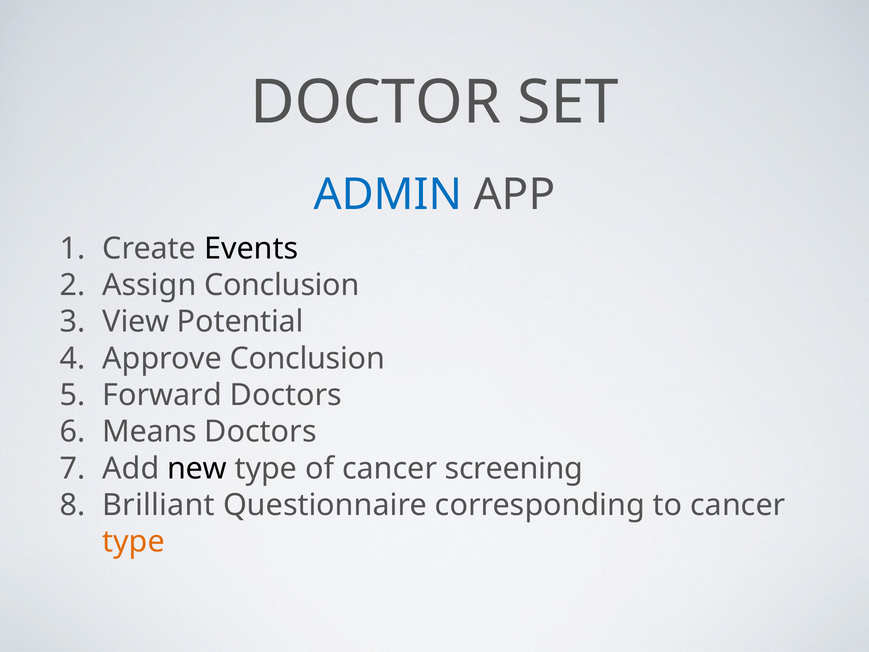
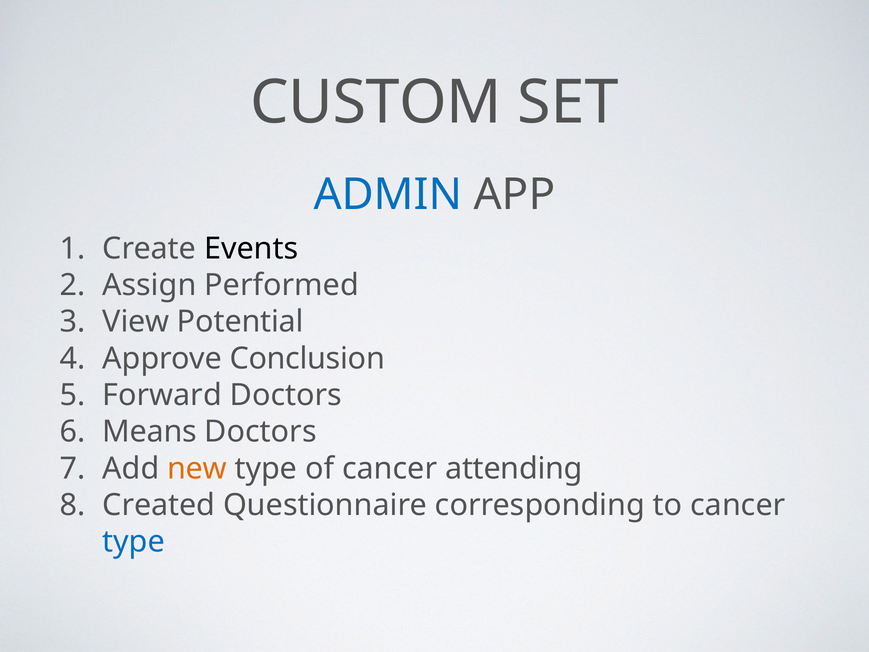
DOCTOR: DOCTOR -> CUSTOM (376, 103)
Assign Conclusion: Conclusion -> Performed (282, 285)
new colour: black -> orange (197, 468)
screening: screening -> attending (514, 468)
Brilliant: Brilliant -> Created (159, 505)
type colour: orange -> blue (134, 542)
